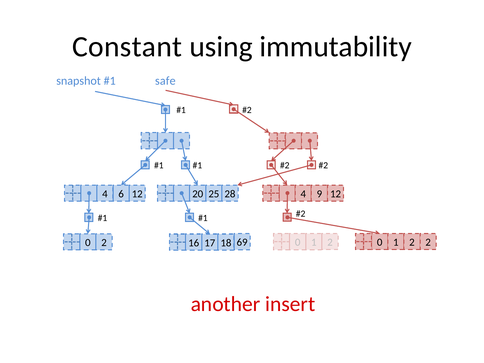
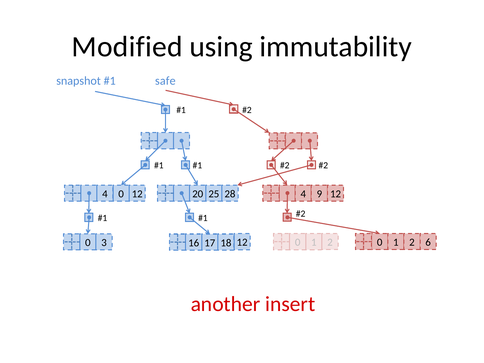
Constant: Constant -> Modified (127, 47)
4 6: 6 -> 0 (121, 194)
2 2: 2 -> 6 (428, 242)
0 2: 2 -> 3 (104, 243)
18 69: 69 -> 12 (242, 242)
